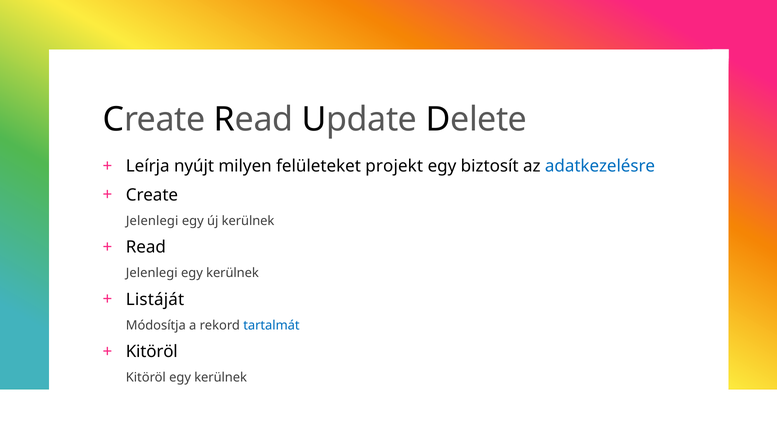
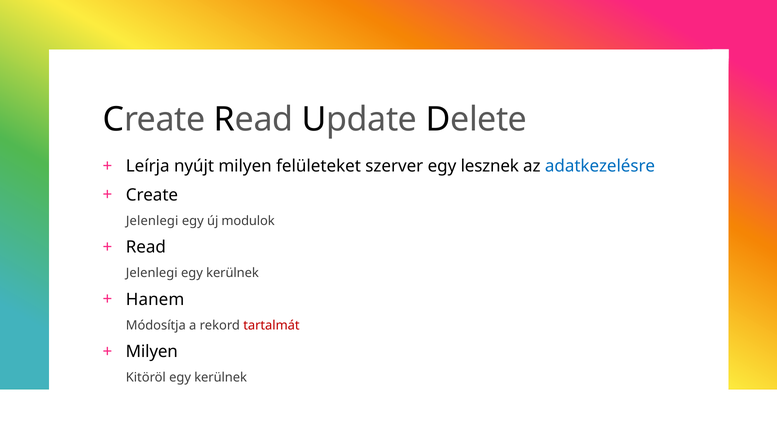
projekt: projekt -> szerver (394, 166)
biztosít: biztosít -> lesznek (490, 166)
új kerülnek: kerülnek -> modulok (248, 221)
Listáját: Listáját -> Hanem (155, 300)
tartalmát colour: blue -> red (271, 325)
Kitöröl: Kitöröl -> Milyen (152, 352)
